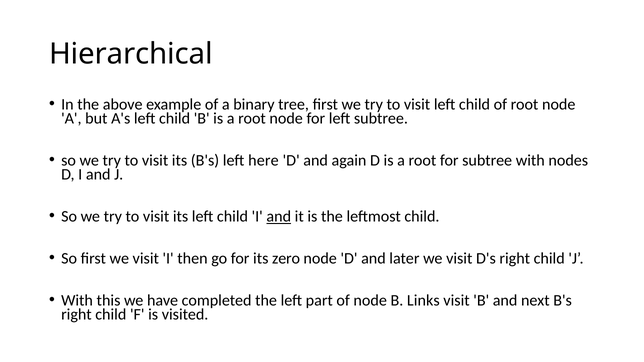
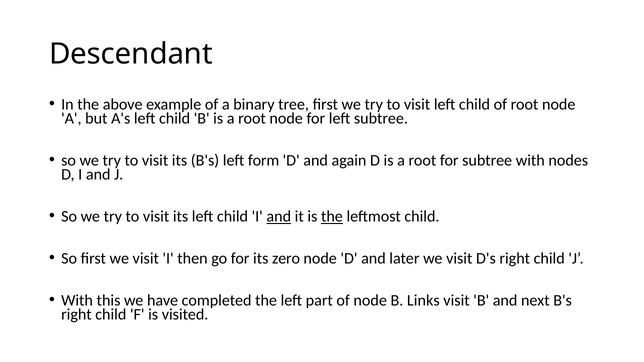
Hierarchical: Hierarchical -> Descendant (131, 54)
here: here -> form (264, 161)
the underline: none -> present (332, 217)
